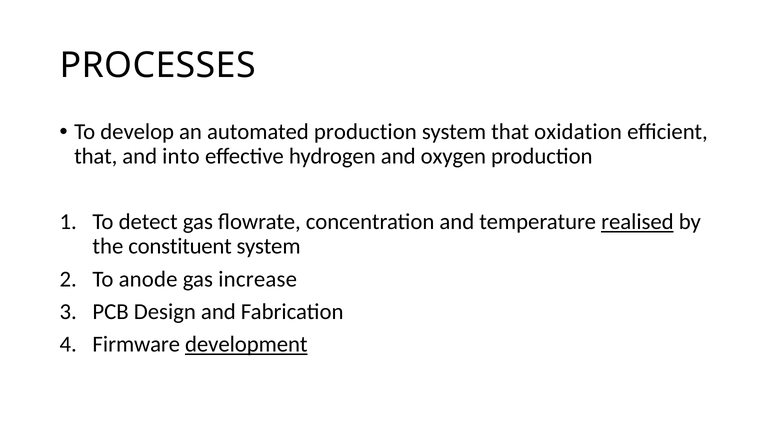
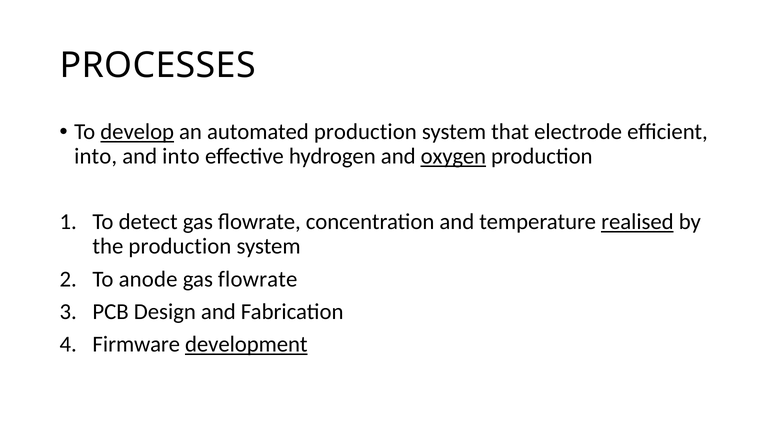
develop underline: none -> present (137, 132)
oxidation: oxidation -> electrode (578, 132)
that: that -> into (96, 157)
oxygen underline: none -> present (453, 157)
the constituent: constituent -> production (180, 246)
increase: increase -> flowrate (258, 279)
